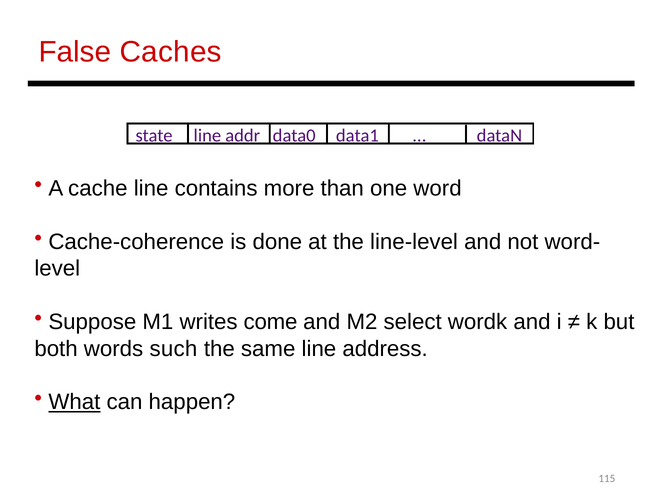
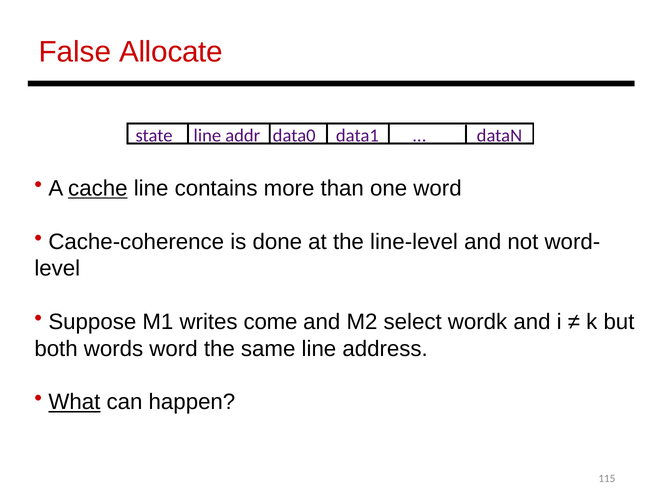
Caches: Caches -> Allocate (171, 52)
cache underline: none -> present (98, 188)
words such: such -> word (174, 349)
